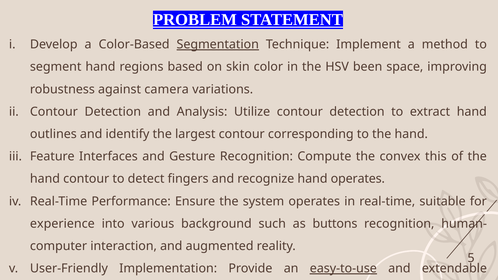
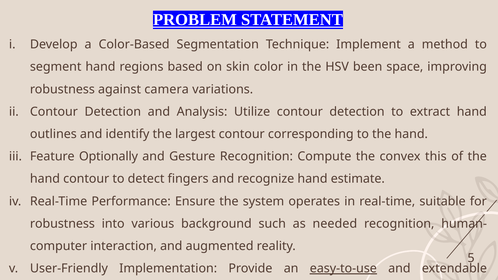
Segmentation underline: present -> none (218, 44)
Interfaces: Interfaces -> Optionally (108, 157)
hand operates: operates -> estimate (358, 179)
experience: experience -> robustness (62, 224)
buttons: buttons -> needed (335, 224)
